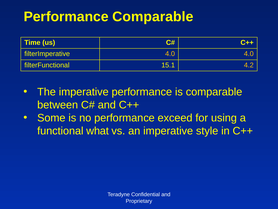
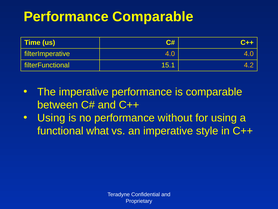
Some: Some -> Using (51, 118)
exceed: exceed -> without (175, 118)
